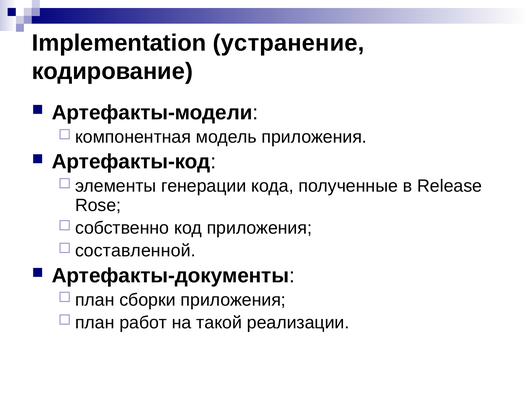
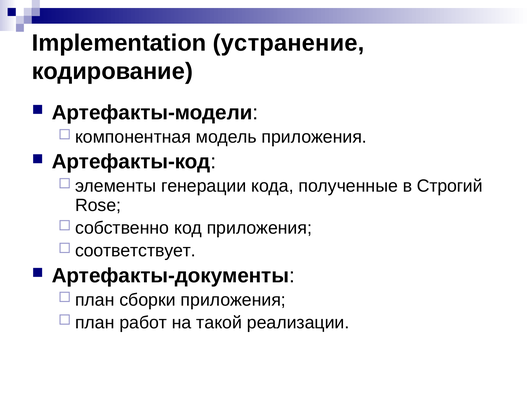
Release: Release -> Строгий (450, 186)
составленной: составленной -> соответствует (135, 250)
